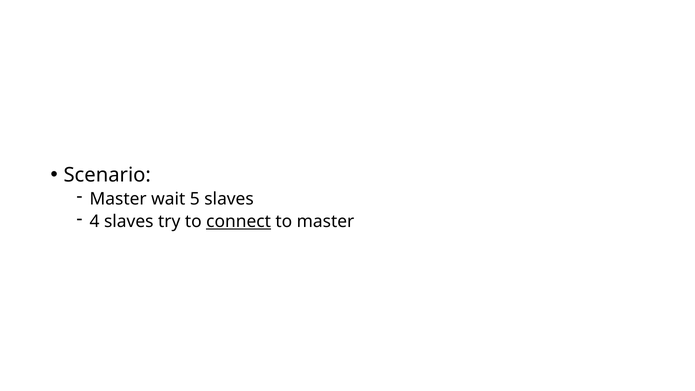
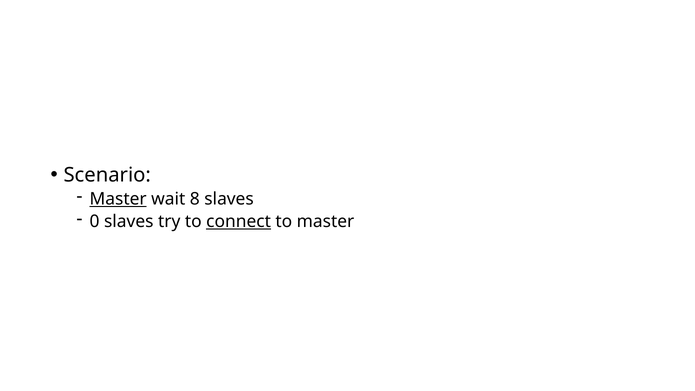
Master underline: none -> present (118, 199)
5: 5 -> 8 (195, 199)
4: 4 -> 0 (95, 221)
